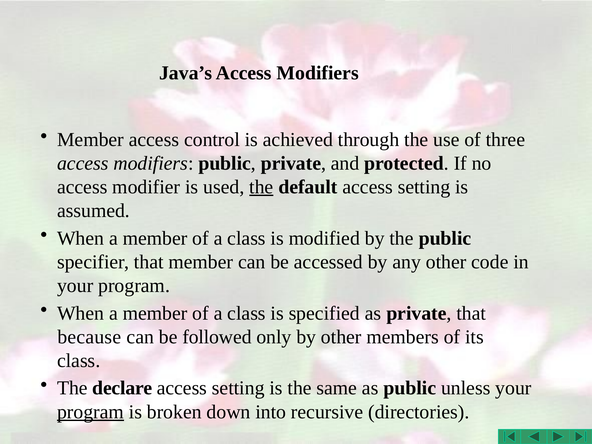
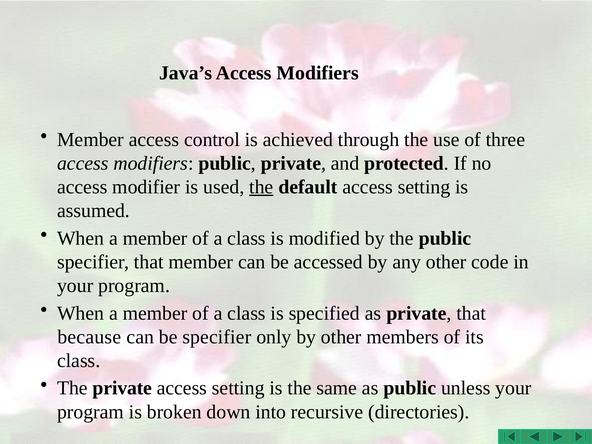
be followed: followed -> specifier (217, 337)
The declare: declare -> private (122, 388)
program underline: present -> none (90, 412)
